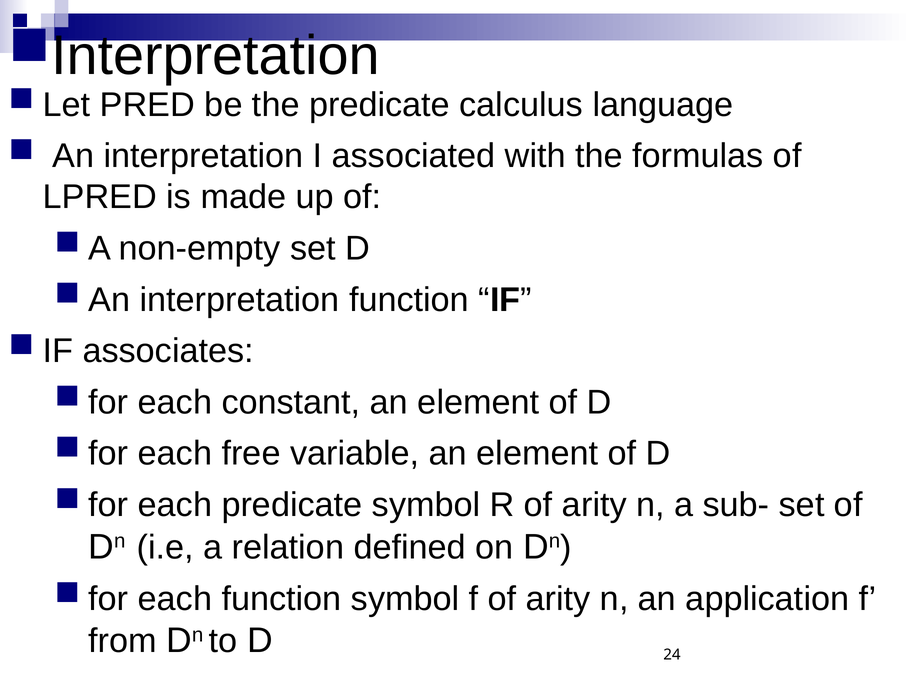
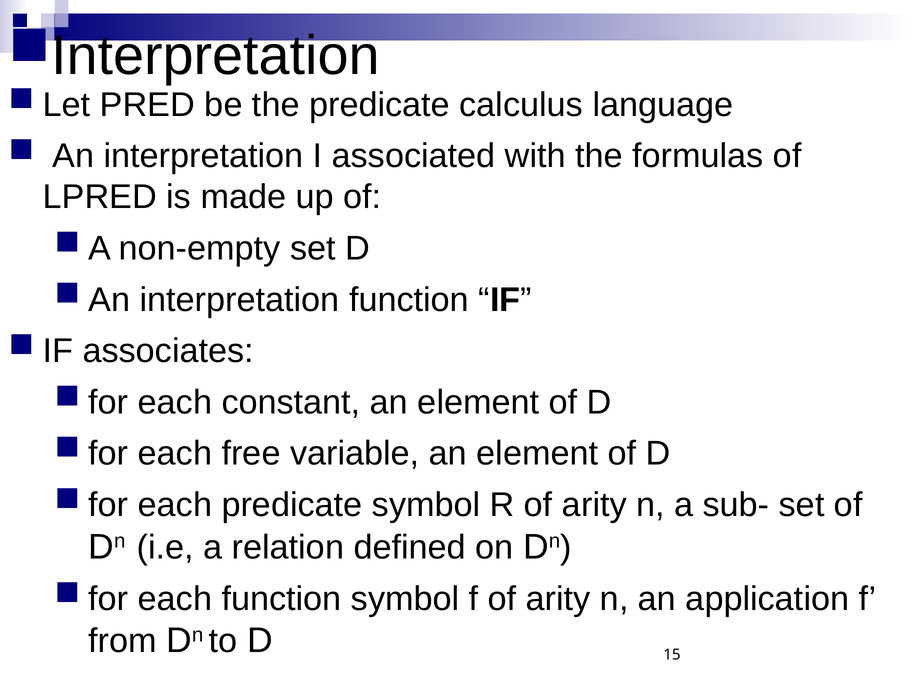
24: 24 -> 15 (672, 654)
